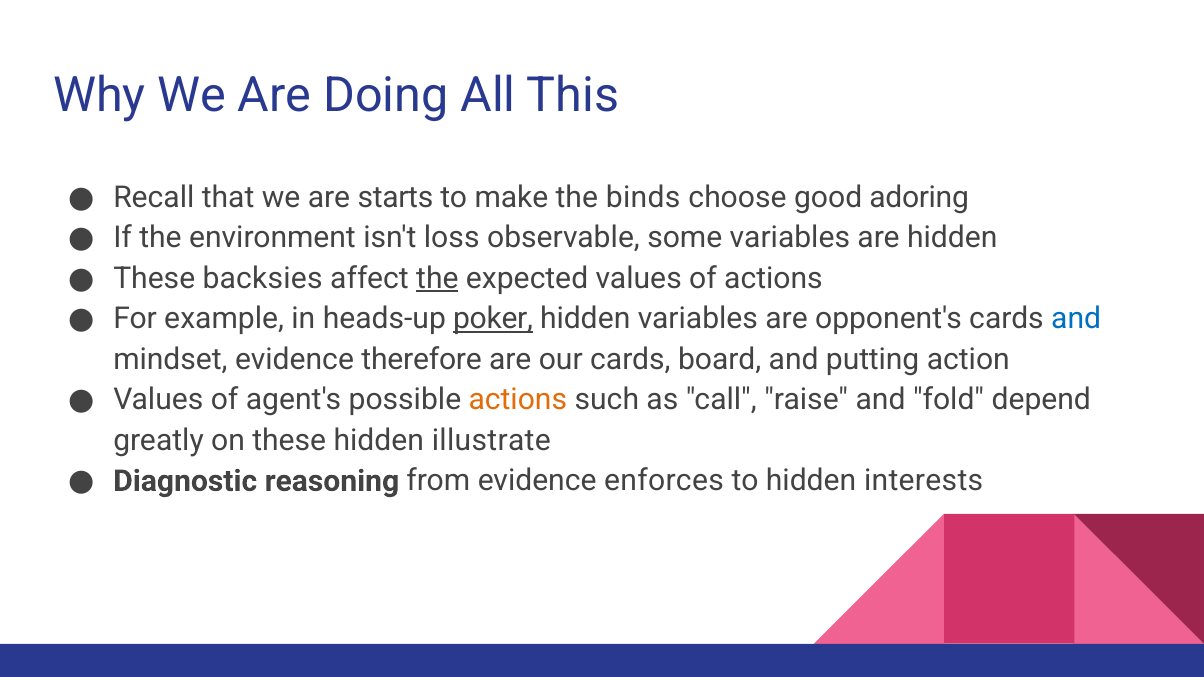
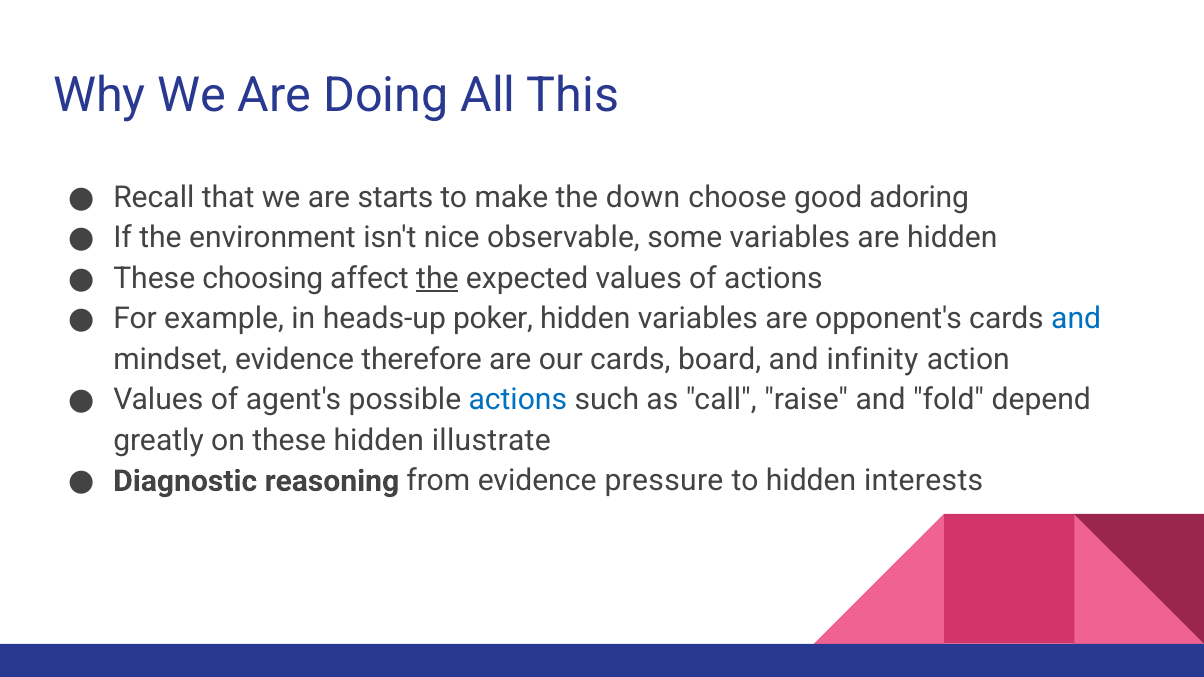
binds: binds -> down (643, 197)
loss: loss -> nice (452, 238)
backsies: backsies -> choosing (263, 278)
poker underline: present -> none (493, 319)
putting: putting -> infinity (872, 359)
actions colour: orange -> blue (518, 400)
enforces: enforces -> pressure (664, 481)
